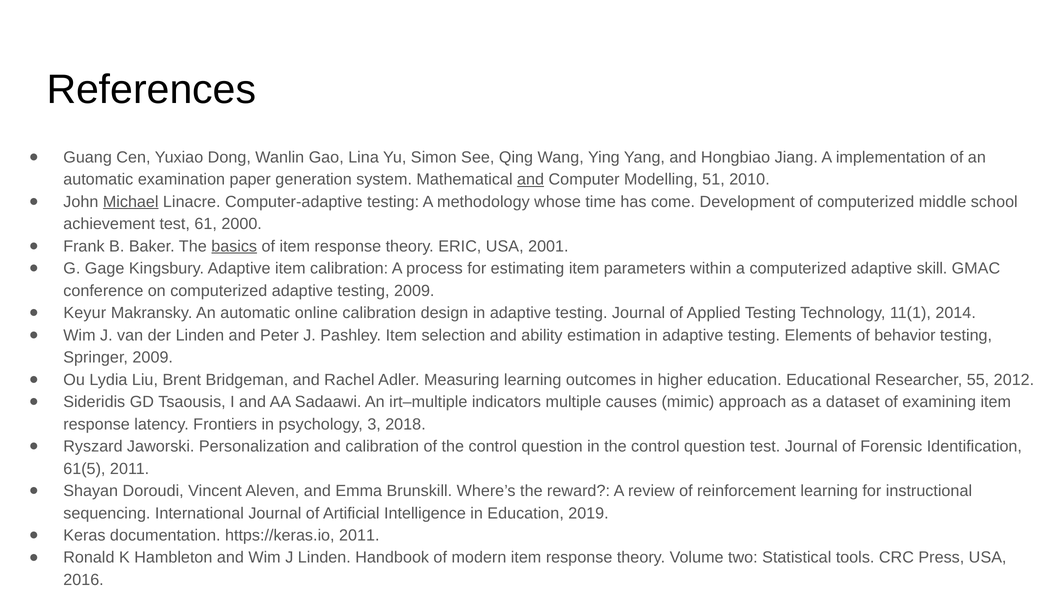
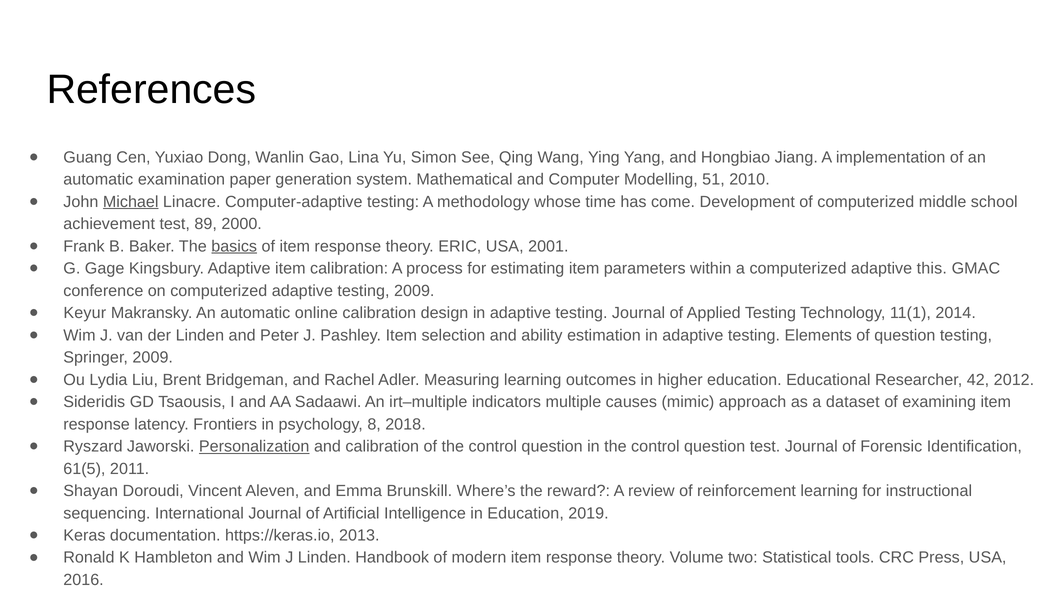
and underline: present -> none (531, 180)
61: 61 -> 89 (206, 224)
skill: skill -> this (932, 269)
of behavior: behavior -> question (905, 335)
55: 55 -> 42 (978, 380)
3: 3 -> 8 (374, 424)
Personalization underline: none -> present (254, 446)
https://keras.io 2011: 2011 -> 2013 (359, 535)
